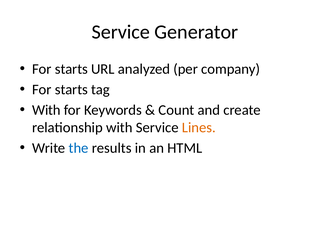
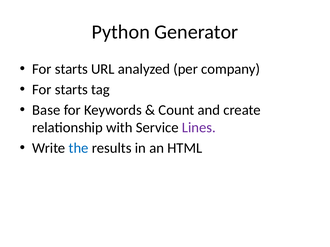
Service: Service -> Python (121, 32)
With: With -> Base (46, 110)
Lines colour: orange -> purple (199, 128)
